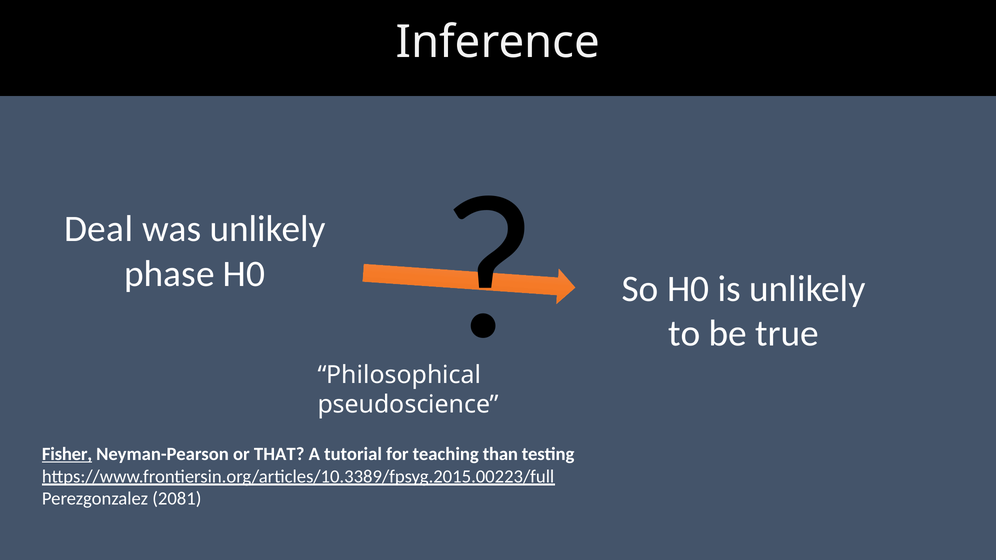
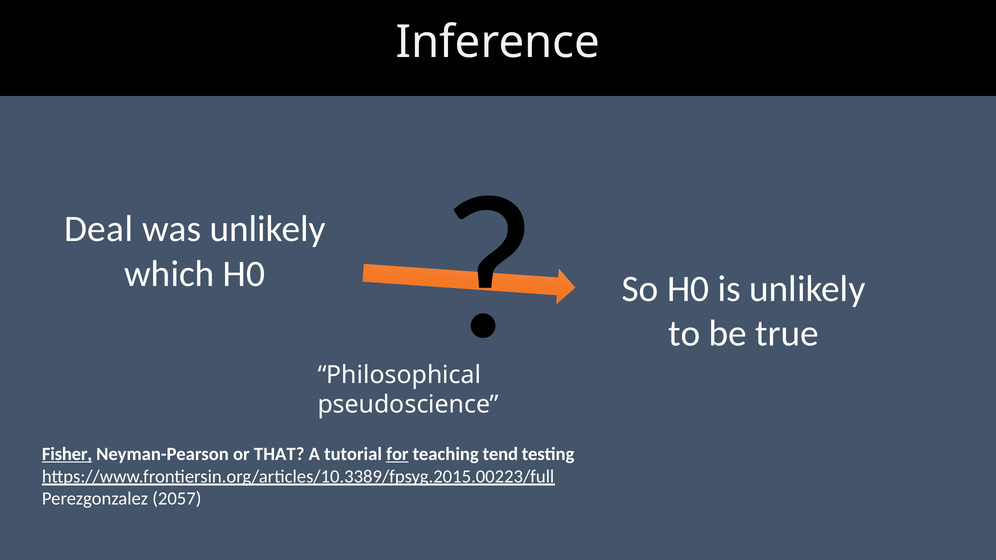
phase: phase -> which (169, 274)
for underline: none -> present (397, 454)
than: than -> tend (500, 454)
2081: 2081 -> 2057 (177, 499)
